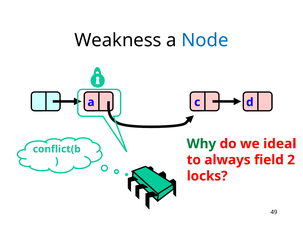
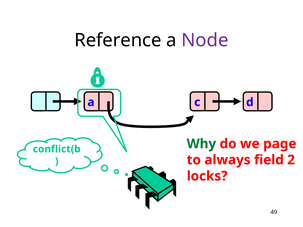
Weakness: Weakness -> Reference (118, 40)
Node colour: blue -> purple (205, 40)
ideal: ideal -> page (280, 144)
